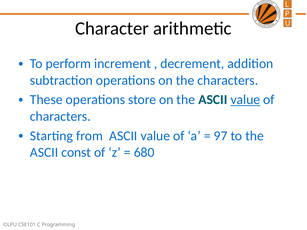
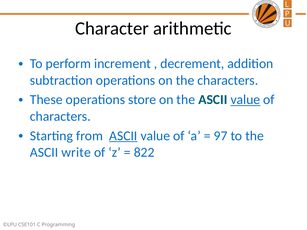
ASCII underline: none -> present (123, 136)
const: const -> write (76, 153)
680: 680 -> 822 (144, 153)
